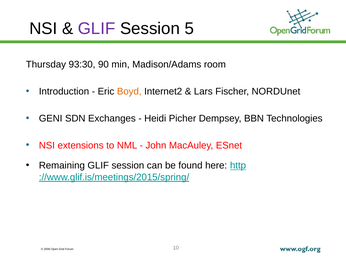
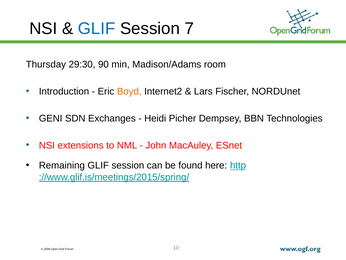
GLIF colour: purple -> blue (97, 29)
5: 5 -> 7 (189, 29)
93:30: 93:30 -> 29:30 (82, 64)
